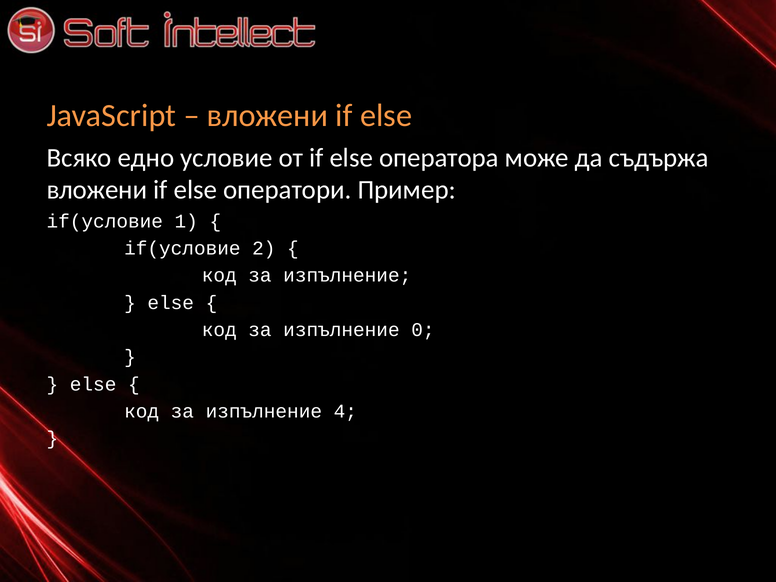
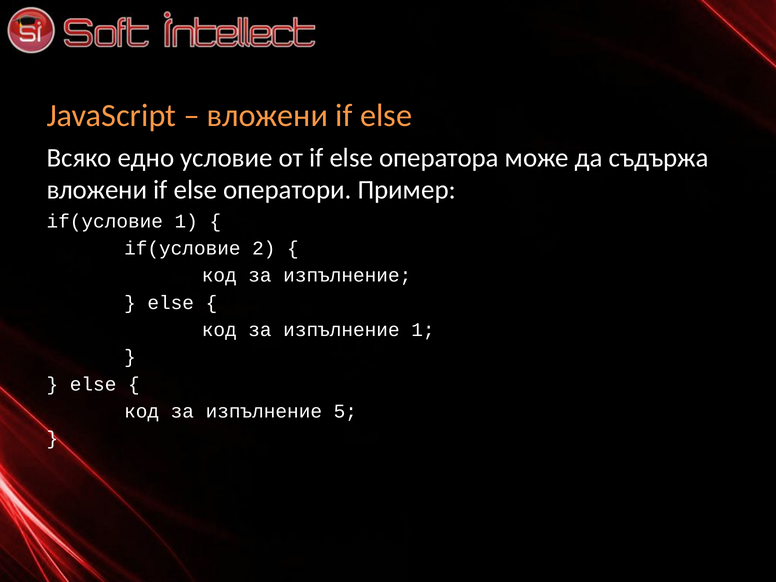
изпълнение 0: 0 -> 1 (423, 330)
4: 4 -> 5 (345, 411)
